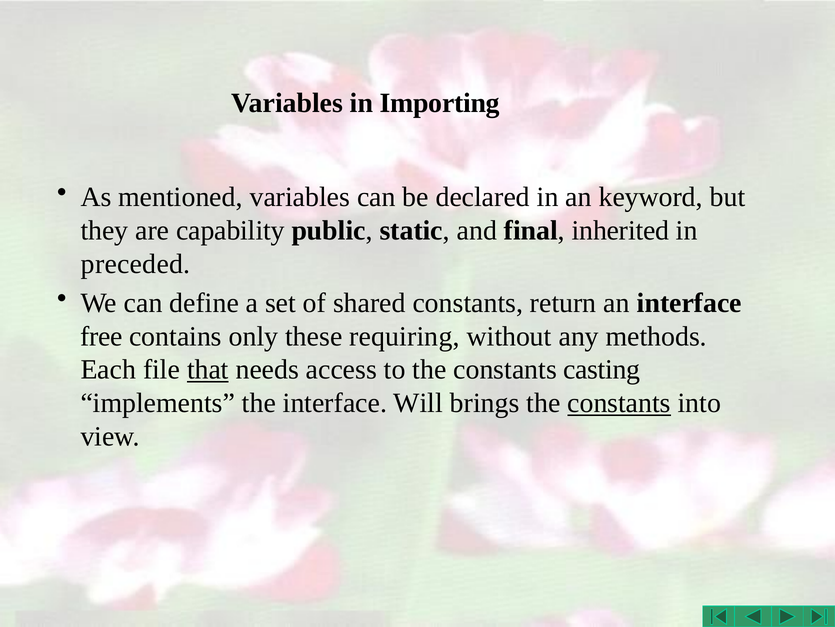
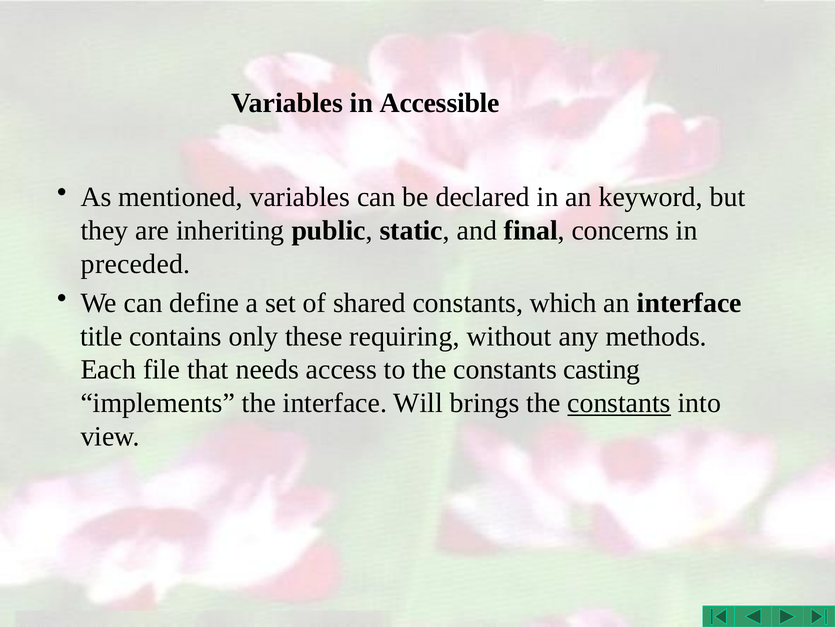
Importing: Importing -> Accessible (440, 103)
capability: capability -> inheriting (230, 230)
inherited: inherited -> concerns (620, 230)
return: return -> which (563, 303)
free: free -> title (102, 336)
that underline: present -> none (208, 369)
